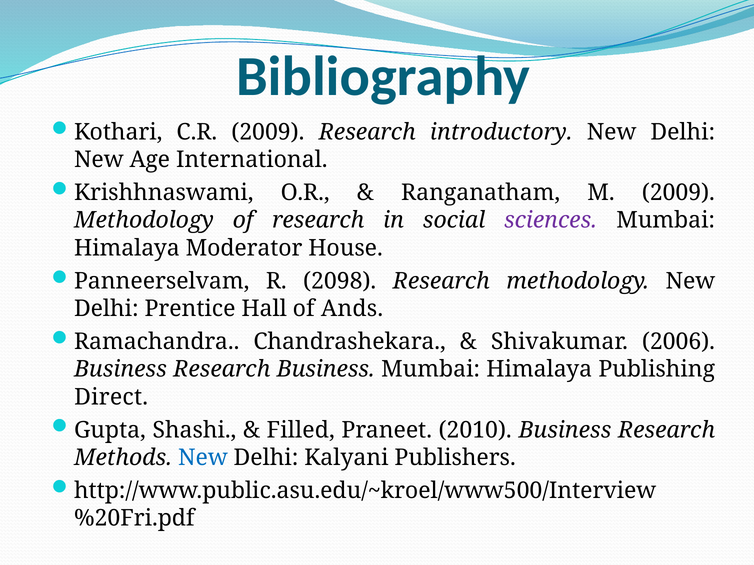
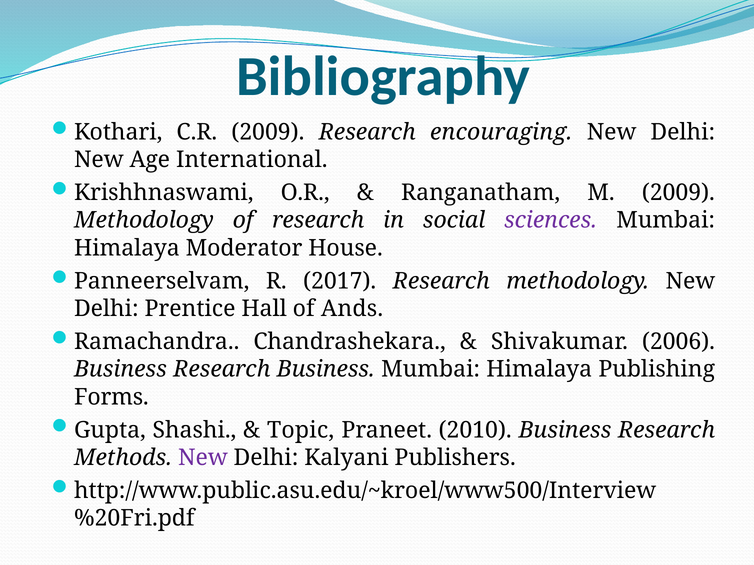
introductory: introductory -> encouraging (501, 132)
2098: 2098 -> 2017 (340, 281)
Direct: Direct -> Forms (111, 397)
Filled: Filled -> Topic (301, 430)
New colour: blue -> purple (203, 458)
